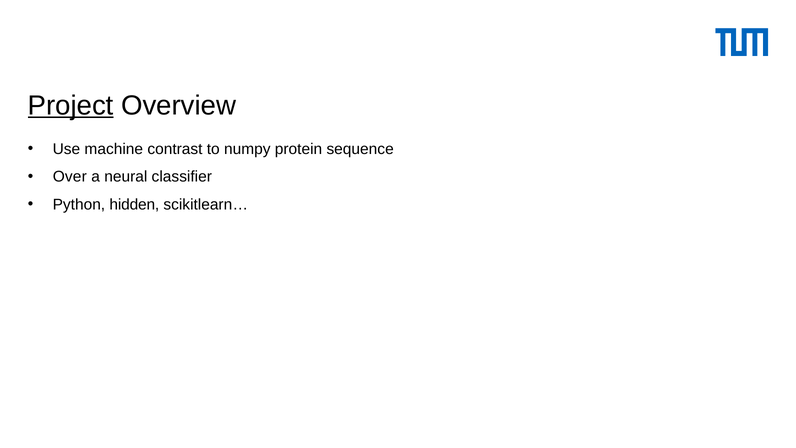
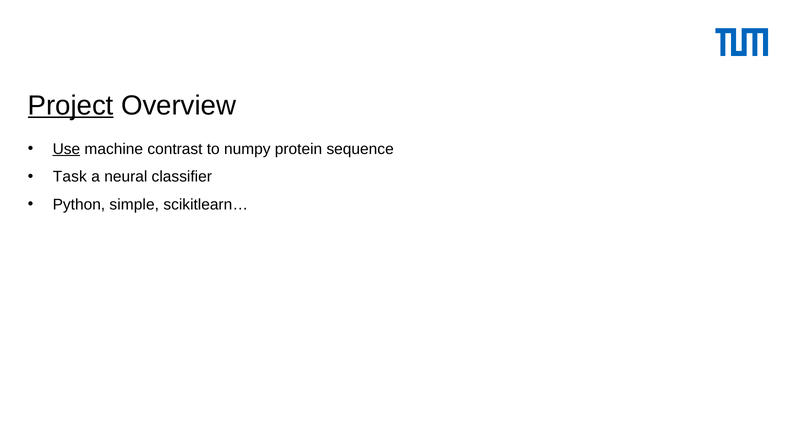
Use underline: none -> present (66, 149)
Over: Over -> Task (70, 177)
hidden: hidden -> simple (134, 205)
